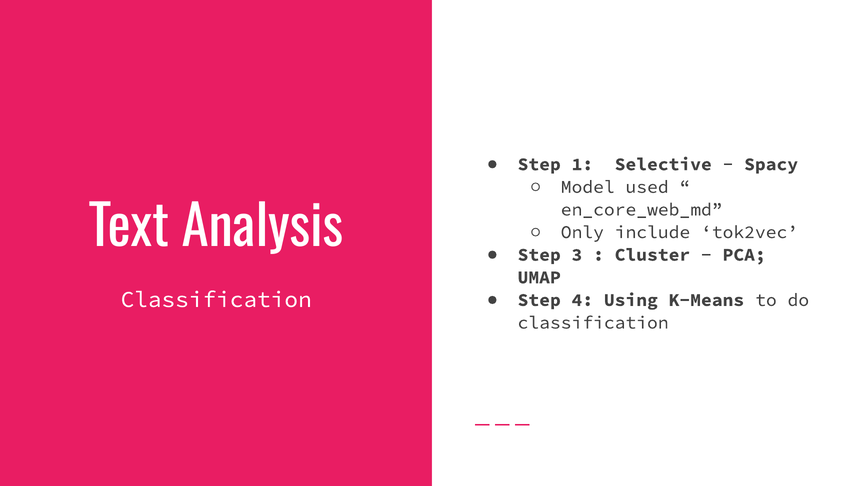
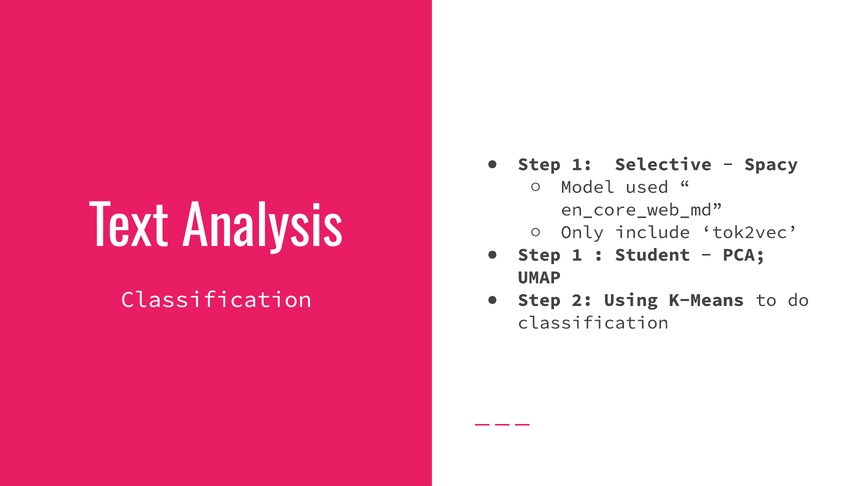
3: 3 -> 1 (577, 255)
Cluster: Cluster -> Student (652, 255)
4: 4 -> 2 (582, 300)
